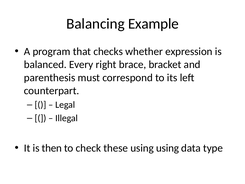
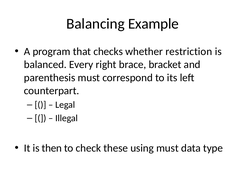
expression: expression -> restriction (189, 51)
using using: using -> must (167, 148)
